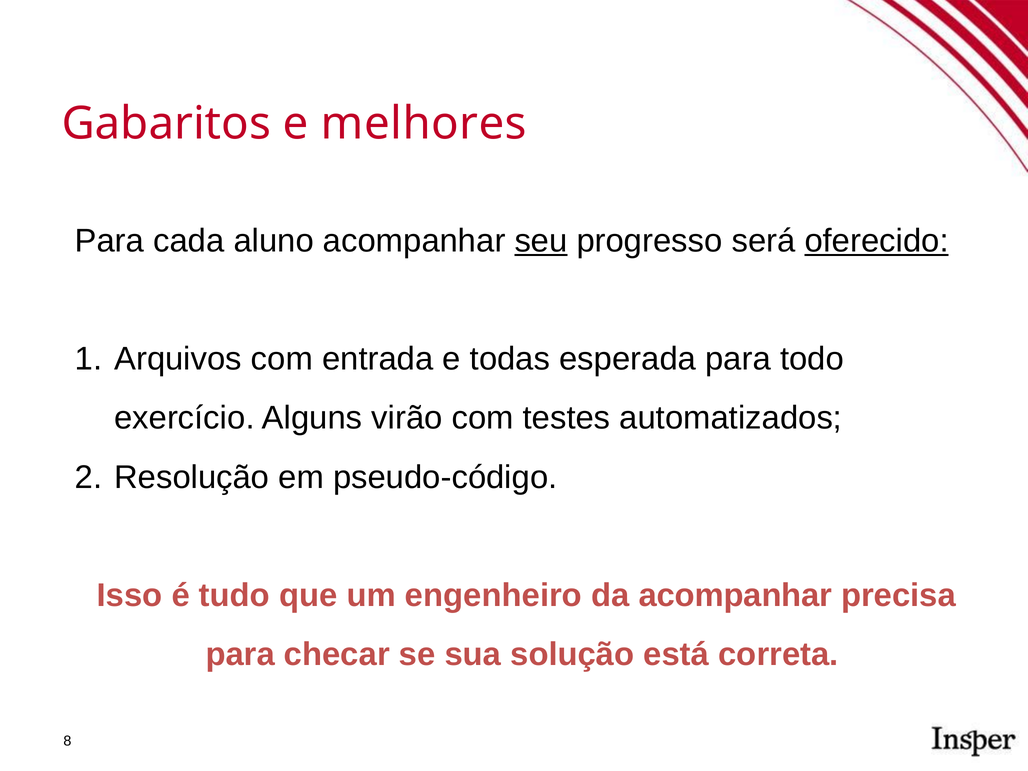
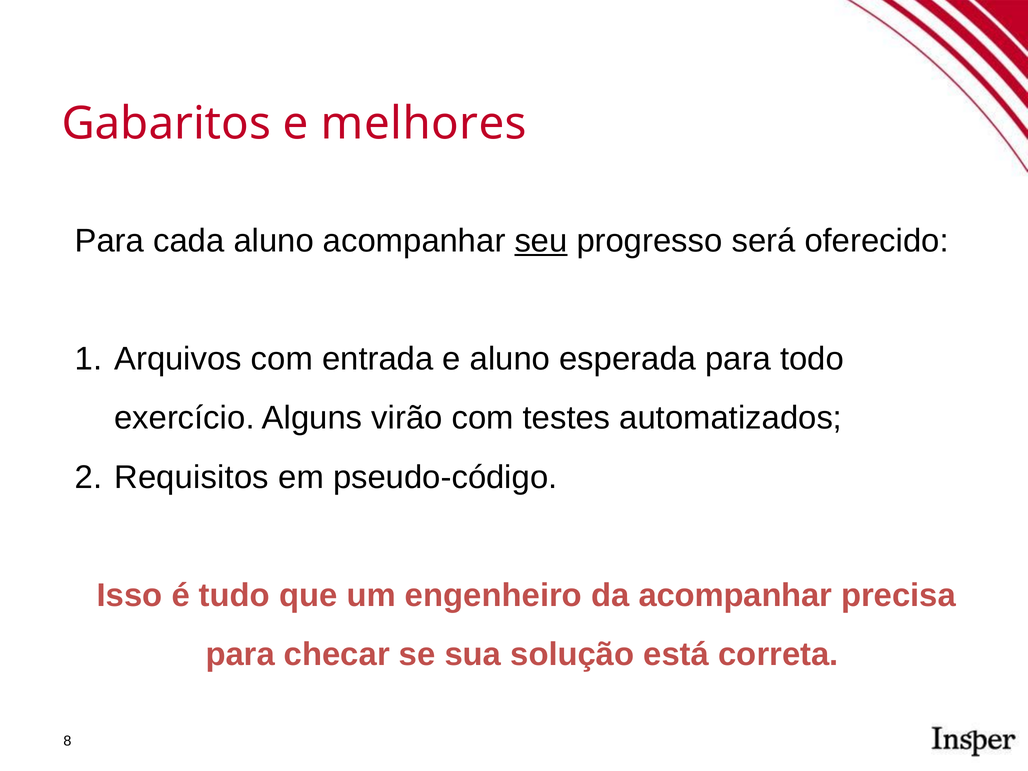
oferecido underline: present -> none (877, 241)
e todas: todas -> aluno (510, 359)
Resolução: Resolução -> Requisitos (192, 477)
